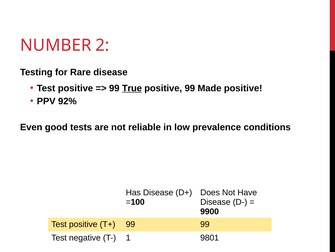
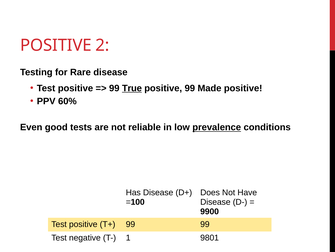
NUMBER: NUMBER -> POSITIVE (56, 45)
92%: 92% -> 60% (67, 101)
prevalence underline: none -> present (217, 127)
